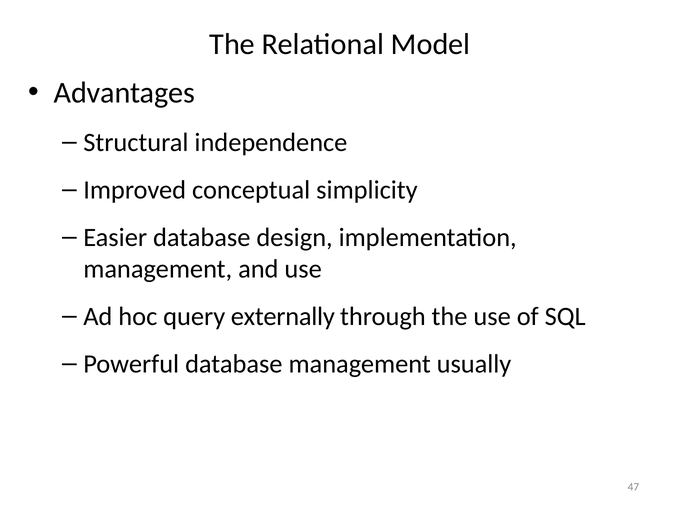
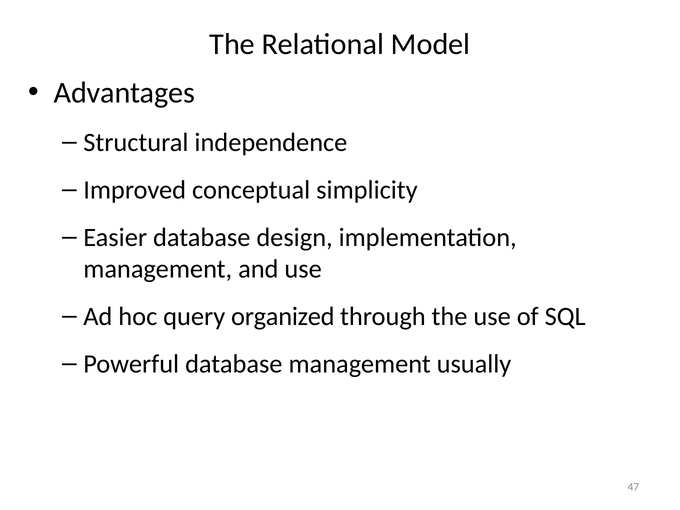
externally: externally -> organized (283, 317)
